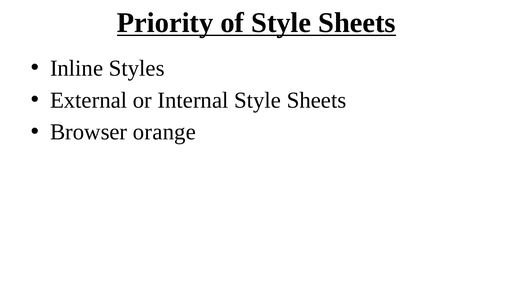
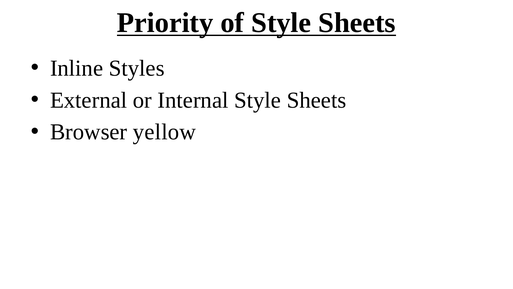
orange: orange -> yellow (165, 132)
